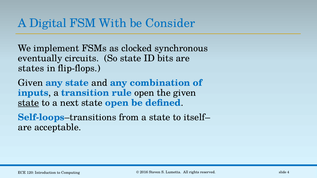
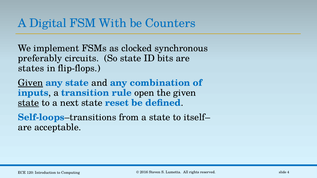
Consider: Consider -> Counters (170, 23)
eventually: eventually -> preferably (40, 58)
Given underline: none -> present (30, 83)
state open: open -> reset (117, 103)
